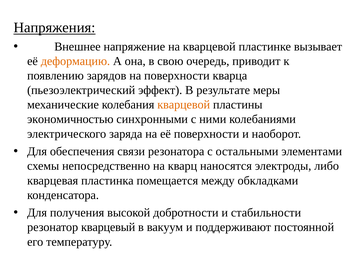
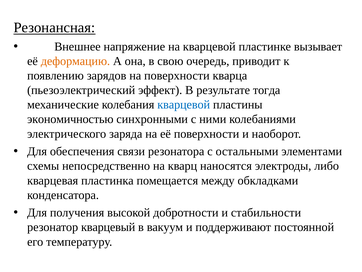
Напряжения: Напряжения -> Резонансная (54, 28)
меры: меры -> тогда (267, 90)
кварцевой colour: orange -> blue (184, 105)
